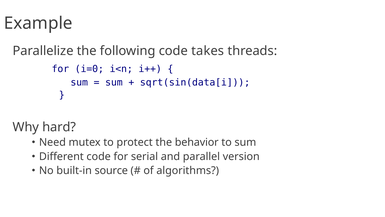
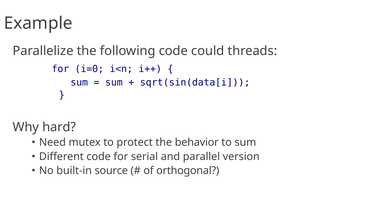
takes: takes -> could (208, 51)
algorithms: algorithms -> orthogonal (188, 170)
